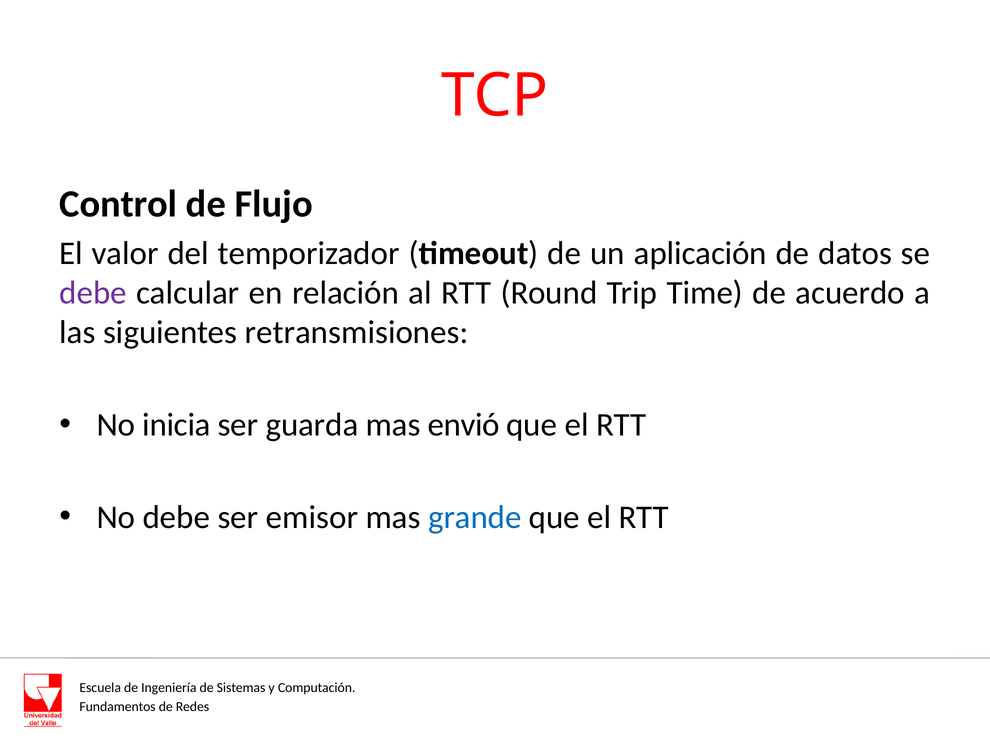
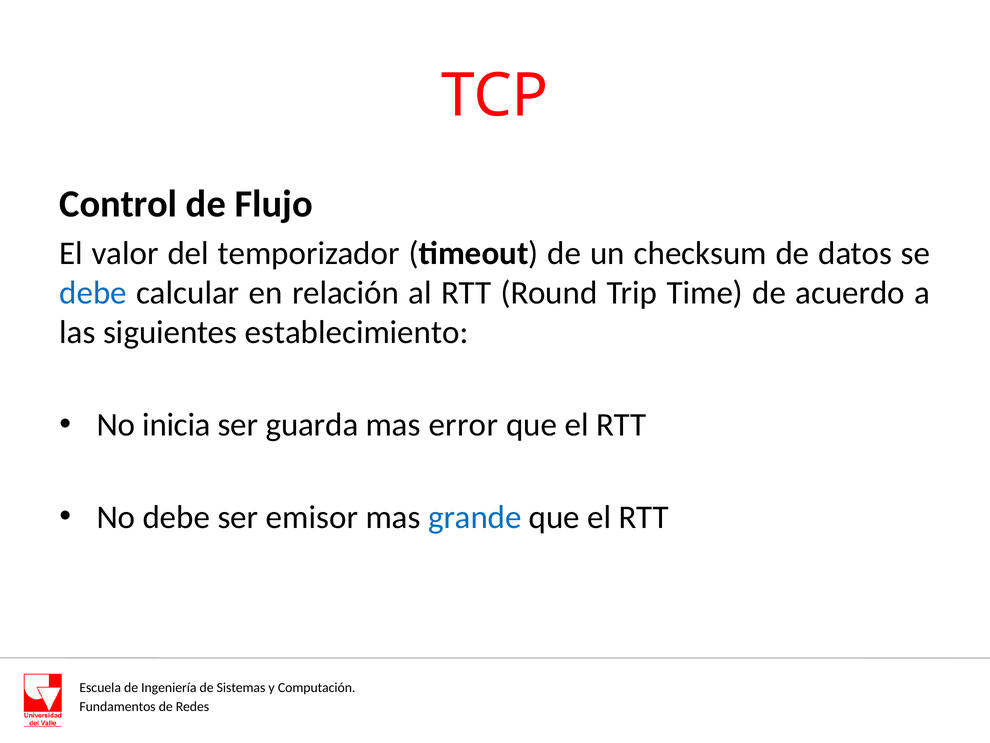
aplicación: aplicación -> checksum (700, 253)
debe colour: purple -> blue (93, 293)
retransmisiones: retransmisiones -> establecimiento (357, 332)
envió: envió -> error (463, 425)
